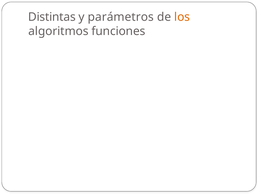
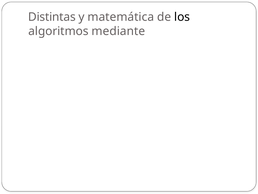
parámetros: parámetros -> matemática (121, 17)
los colour: orange -> black (182, 17)
funciones: funciones -> mediante (118, 31)
